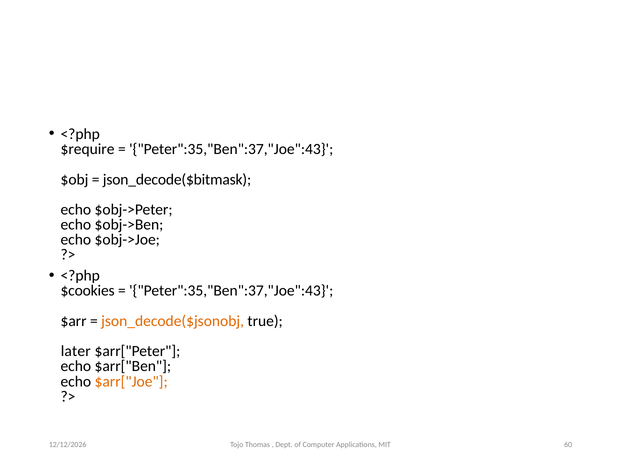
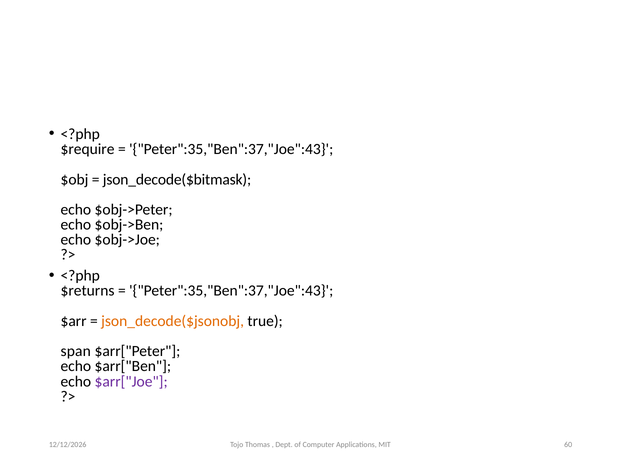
$cookies: $cookies -> $returns (88, 291)
later: later -> span (76, 351)
$arr["Joe colour: orange -> purple (131, 381)
